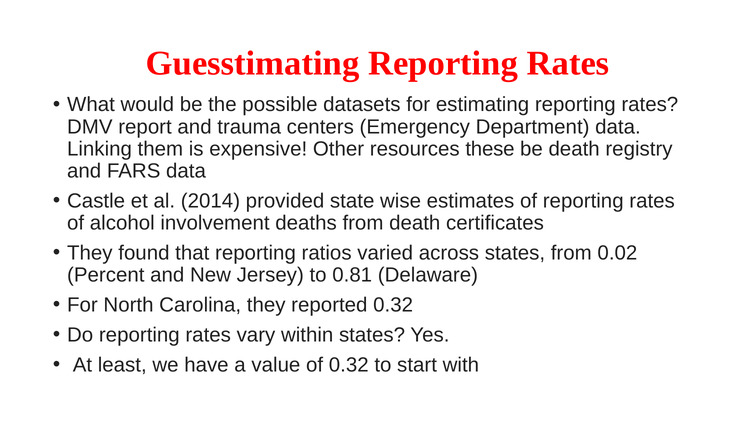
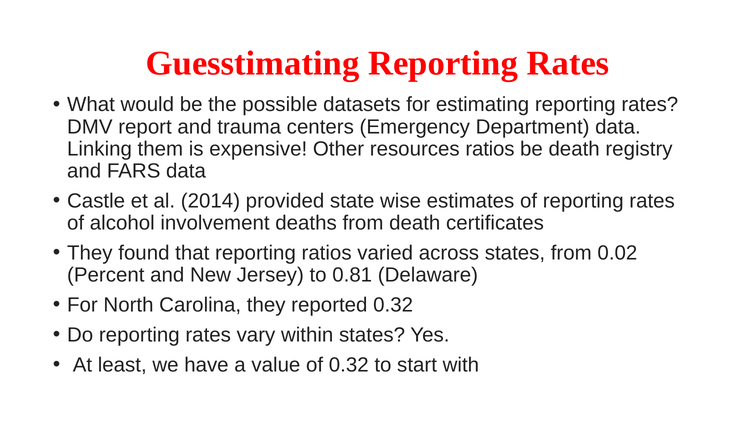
resources these: these -> ratios (490, 149)
